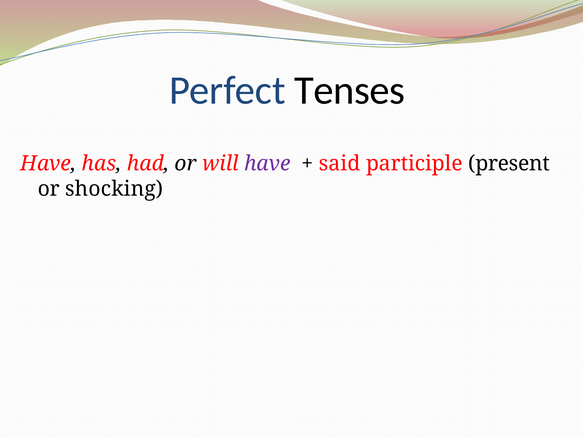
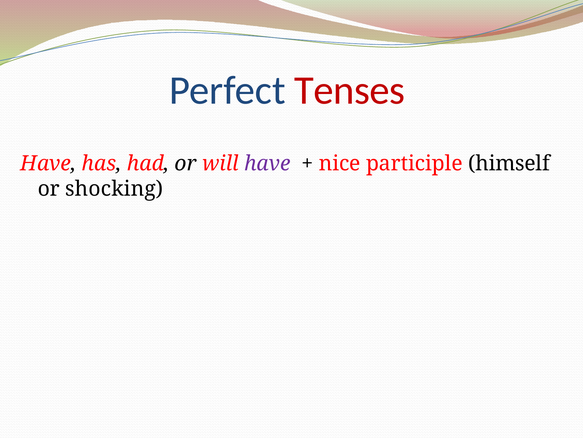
Tenses colour: black -> red (350, 90)
said: said -> nice (340, 163)
present: present -> himself (509, 163)
